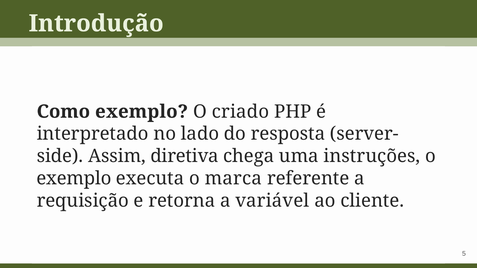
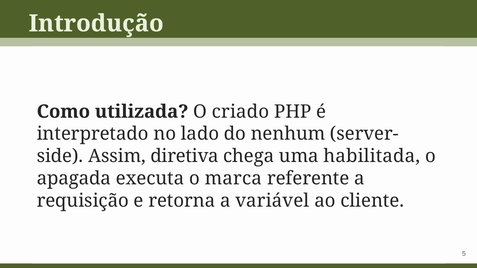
Como exemplo: exemplo -> utilizada (142, 112)
resposta: resposta -> nenhum (288, 134)
instruções: instruções -> habilitada (372, 156)
exemplo: exemplo -> apagada (74, 179)
